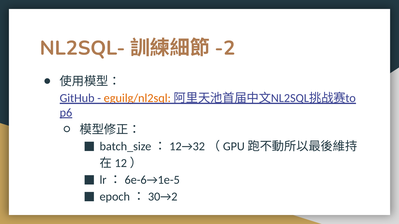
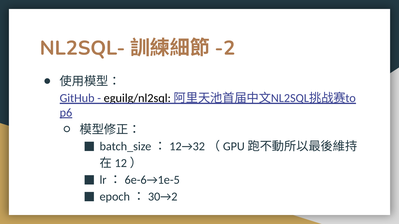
eguilg/nl2sql colour: orange -> black (137, 98)
